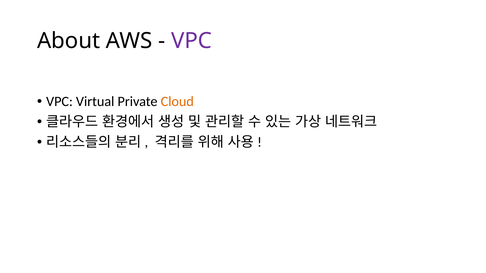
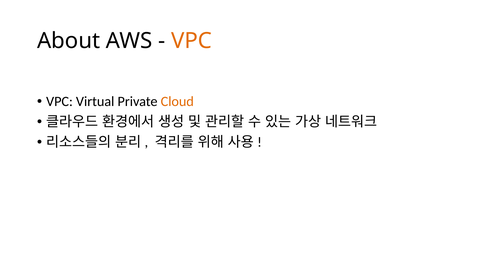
VPC colour: purple -> orange (192, 41)
